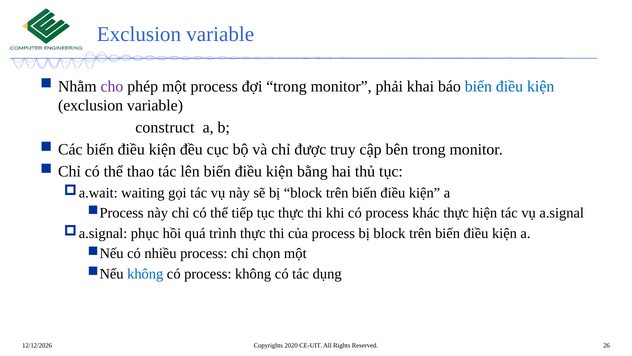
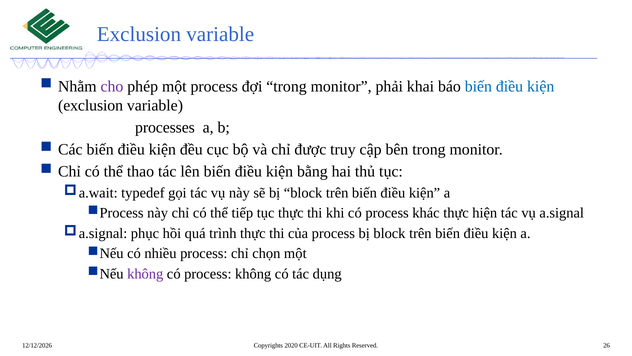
construct: construct -> processes (165, 127)
waiting: waiting -> typedef (143, 192)
không colour: blue -> purple (145, 274)
